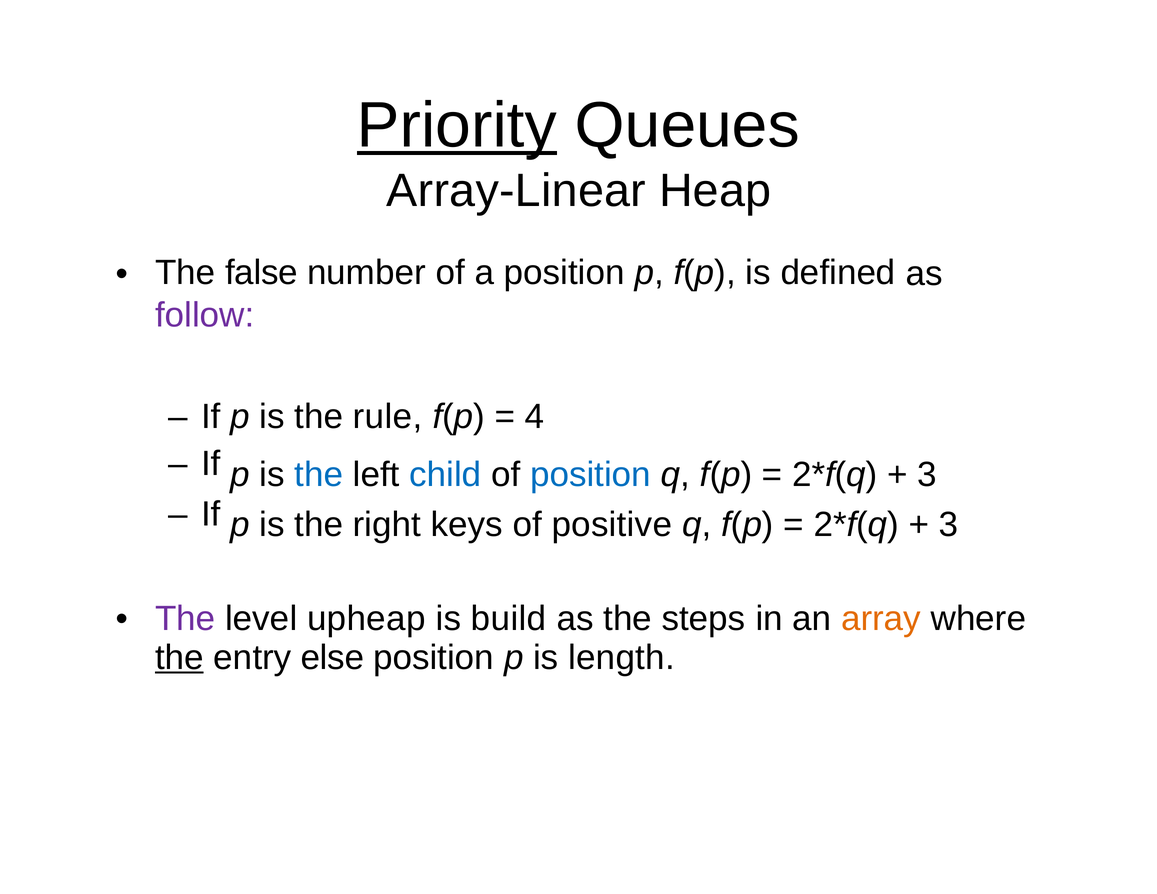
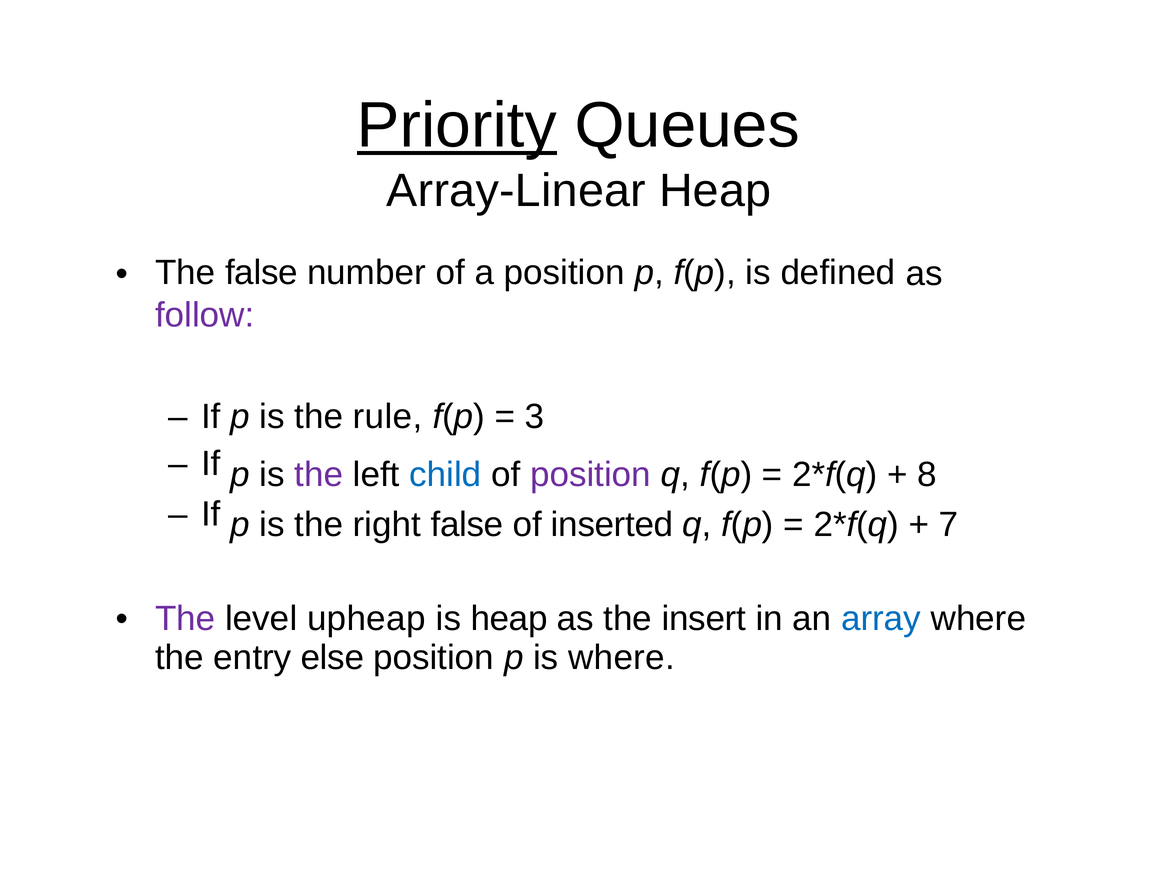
4: 4 -> 3 (535, 417)
the colour: blue -> purple (319, 474)
position colour: blue -> purple (590, 475)
3: 3 -> 8 (927, 475)
right keys: keys -> false (467, 525)
positive: positive -> inserted (612, 525)
3: 3 -> 7 (948, 525)
is build: build -> heap (509, 619)
steps: steps -> insert (704, 619)
array colour: orange -> blue (881, 619)
the underline: present -> none (179, 658)
is length: length -> where (622, 658)
